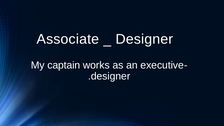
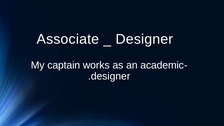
executive: executive -> academic (162, 65)
